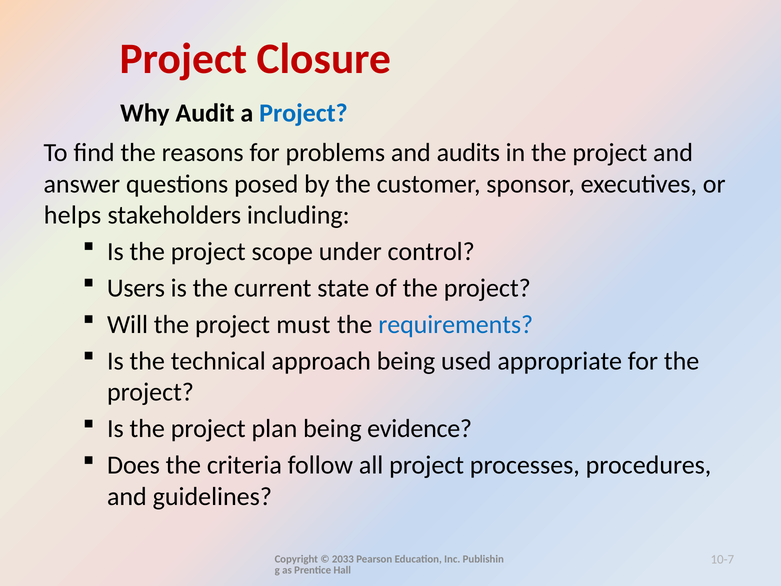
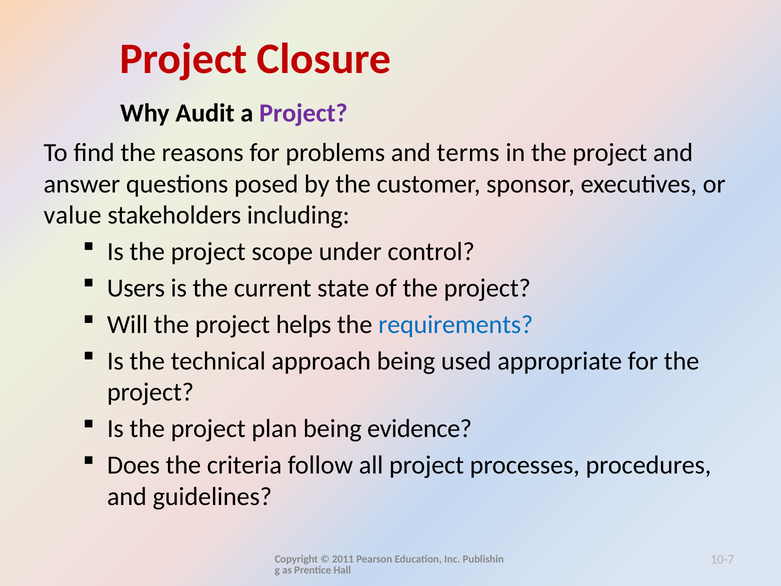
Project colour: blue -> purple (303, 113)
audits: audits -> terms (468, 153)
helps: helps -> value (73, 215)
must: must -> helps (304, 324)
2033: 2033 -> 2011 (343, 559)
